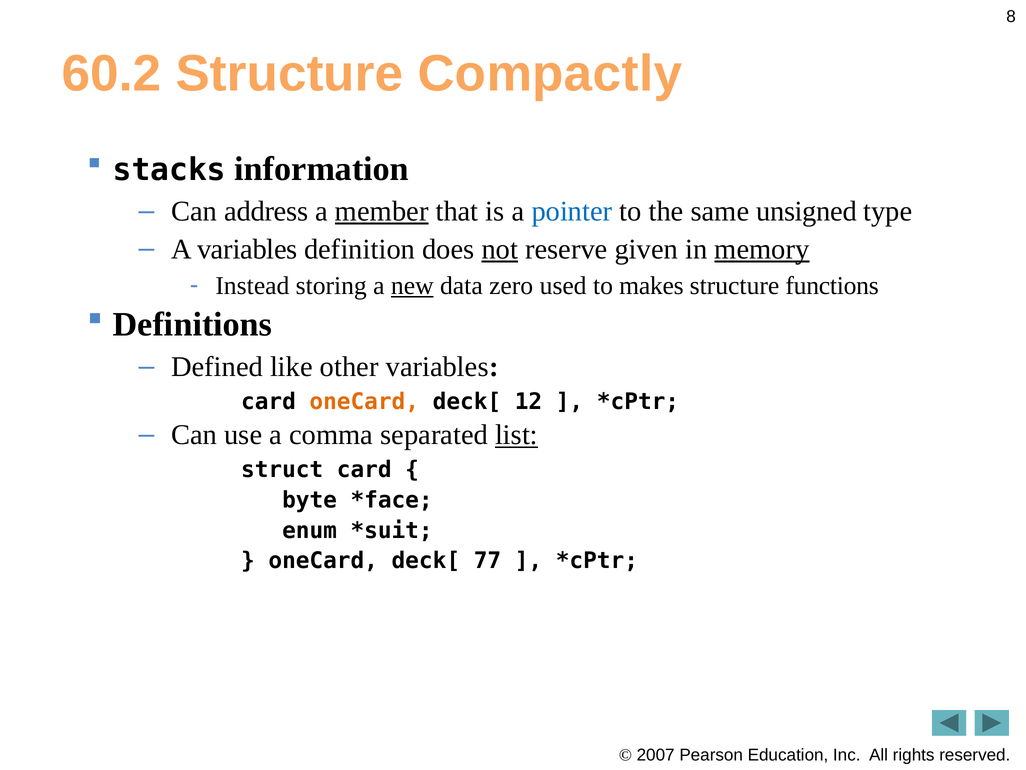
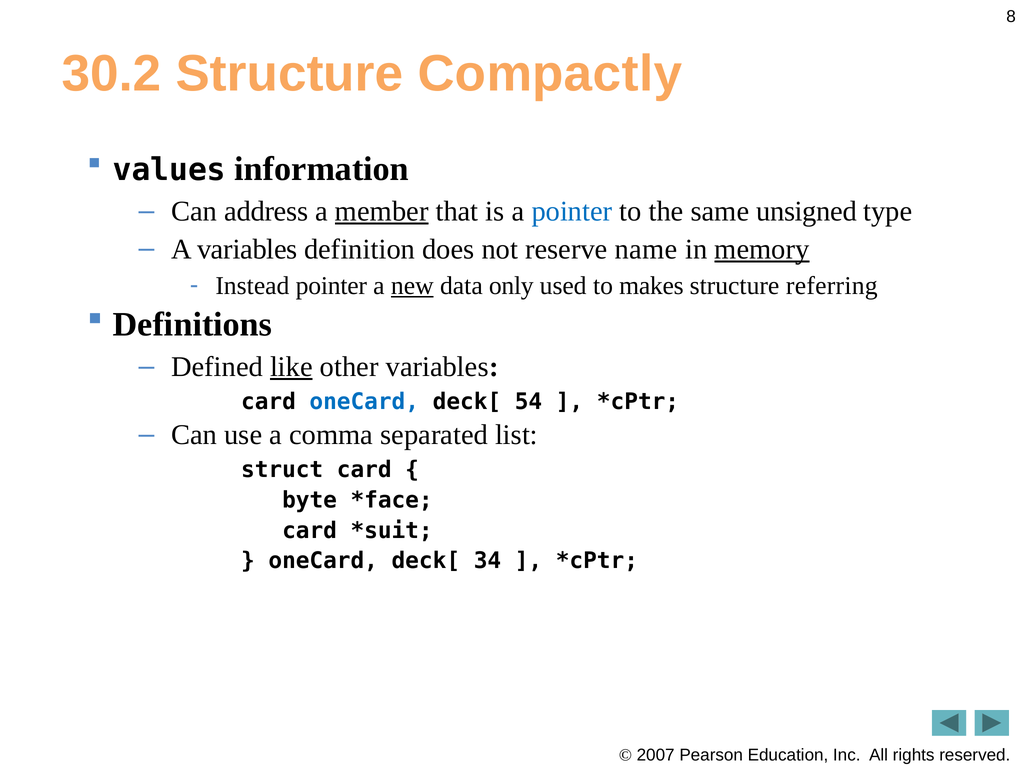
60.2: 60.2 -> 30.2 (111, 74)
stacks: stacks -> values (169, 170)
not underline: present -> none (500, 249)
given: given -> name (646, 249)
Instead storing: storing -> pointer (331, 285)
zero: zero -> only (511, 285)
functions: functions -> referring (832, 285)
like underline: none -> present (291, 367)
oneCard colour: orange -> blue (364, 401)
12: 12 -> 54 (529, 401)
list underline: present -> none (516, 435)
enum: enum -> card (310, 530)
77: 77 -> 34 (487, 560)
